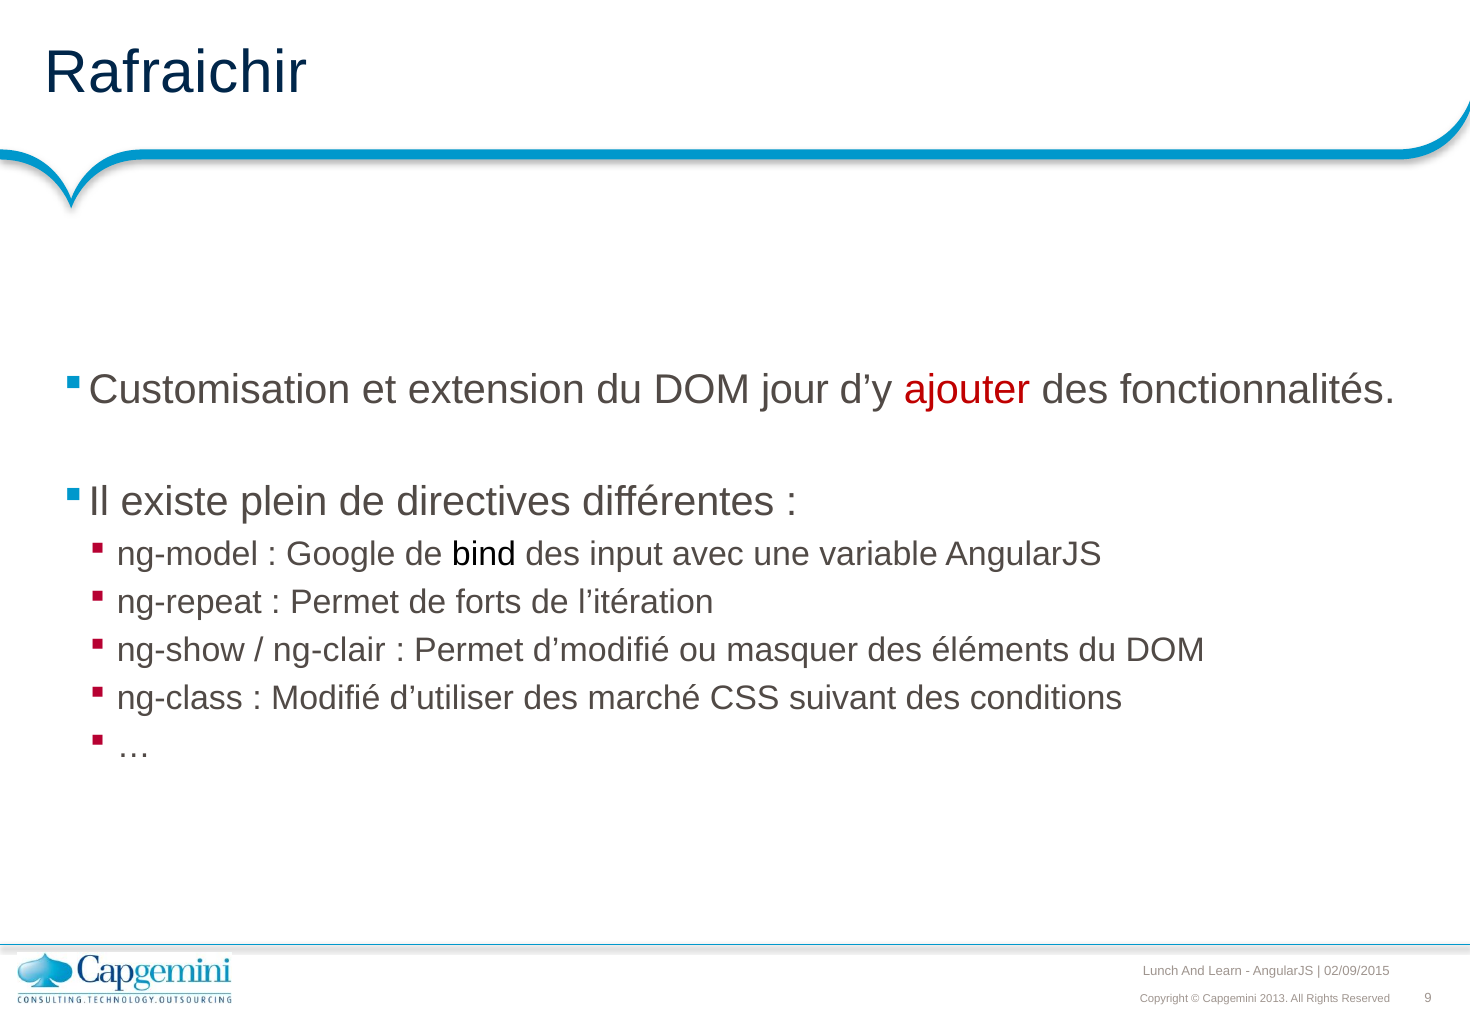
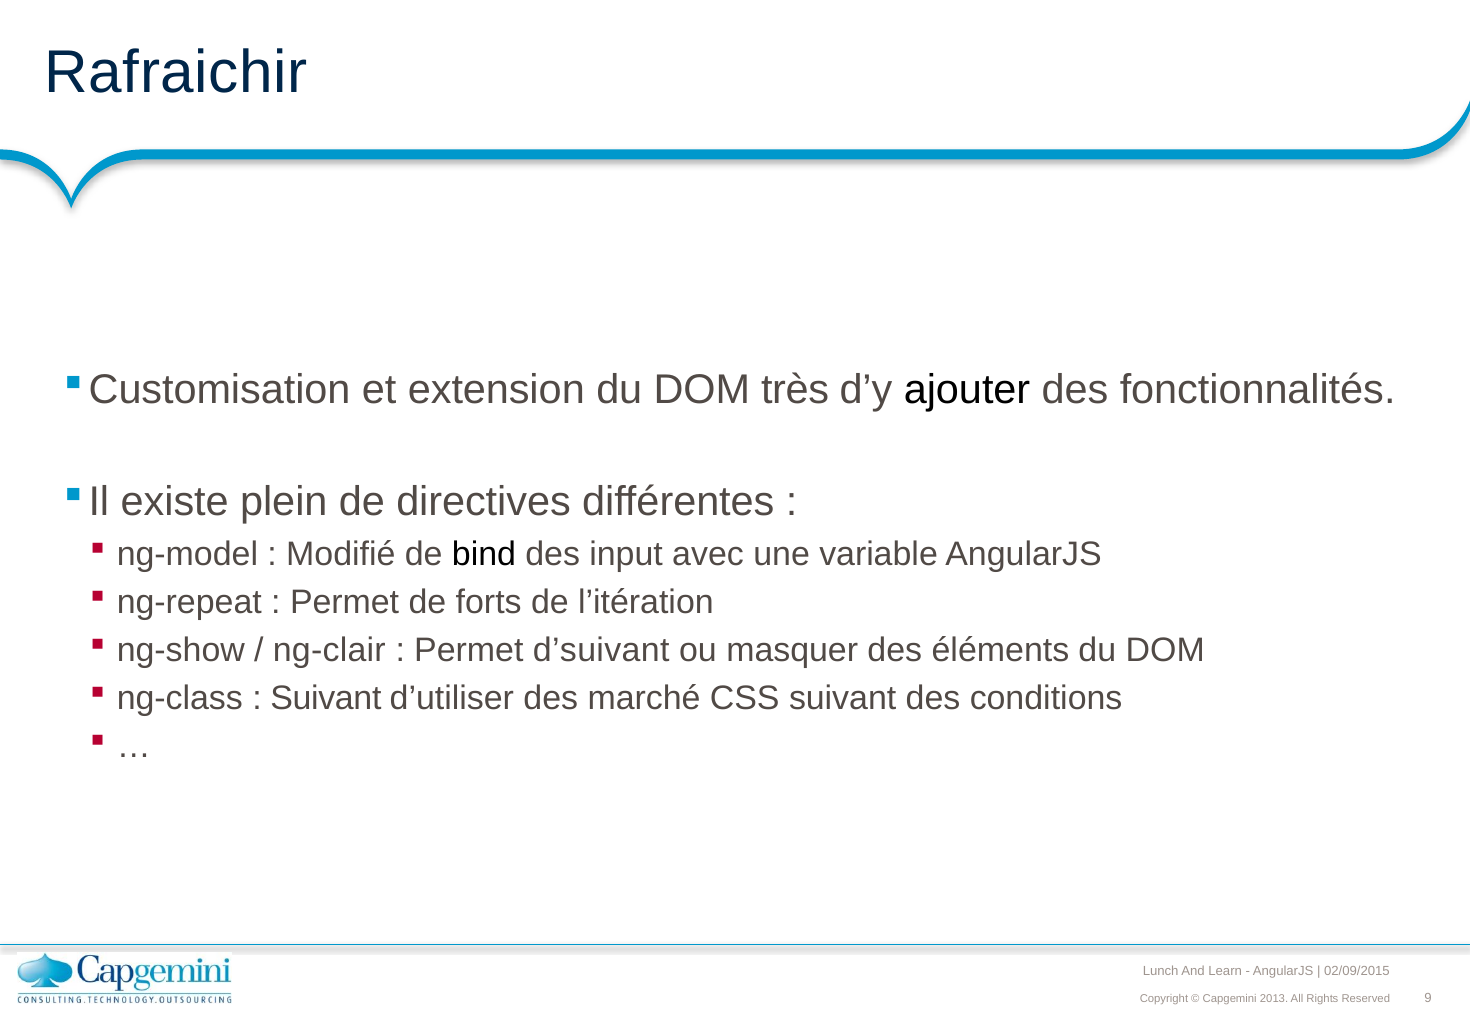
jour: jour -> très (795, 390)
ajouter colour: red -> black (967, 390)
Google: Google -> Modifié (341, 554)
d’modifié: d’modifié -> d’suivant (601, 650)
Modifié: Modifié -> Suivant (326, 698)
